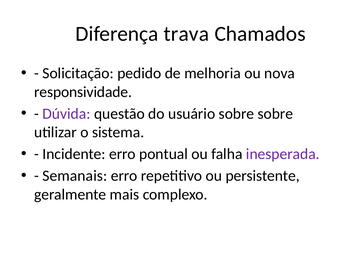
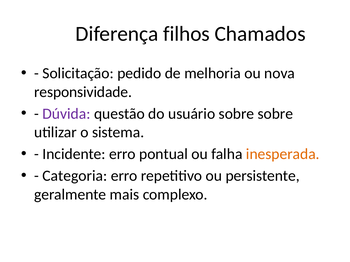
trava: trava -> filhos (186, 34)
inesperada colour: purple -> orange (283, 154)
Semanais: Semanais -> Categoria (75, 176)
